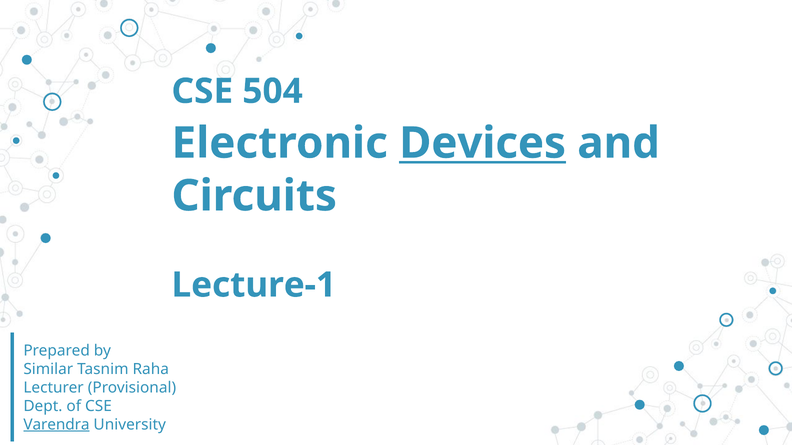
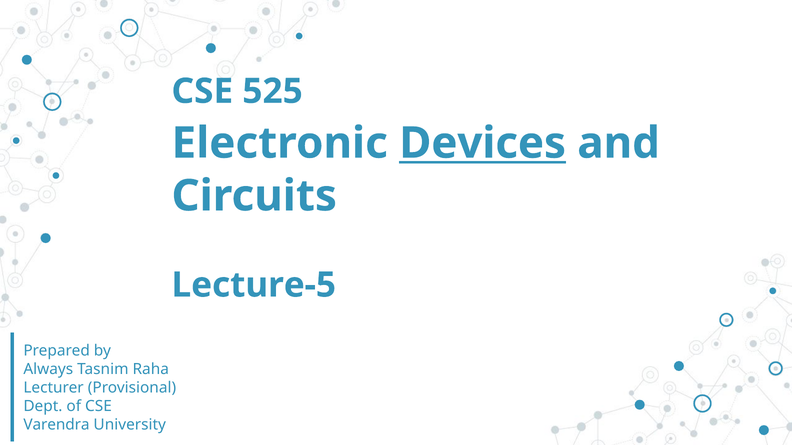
504: 504 -> 525 (273, 91)
Lecture-1: Lecture-1 -> Lecture-5 (254, 285)
Similar: Similar -> Always (48, 369)
Varendra underline: present -> none (56, 425)
